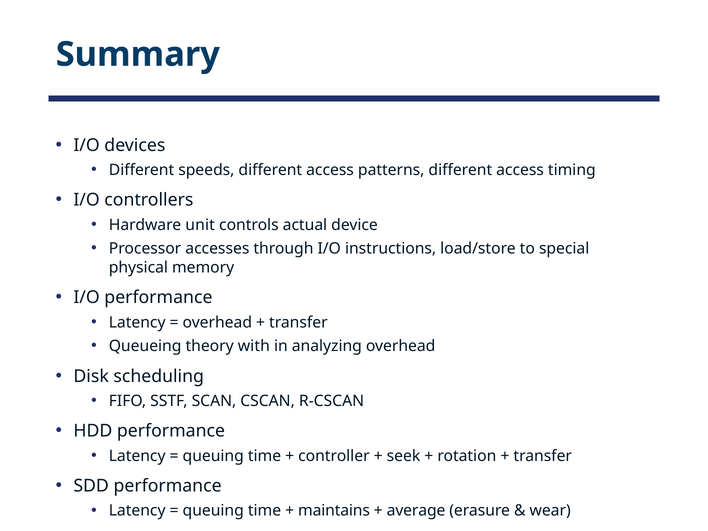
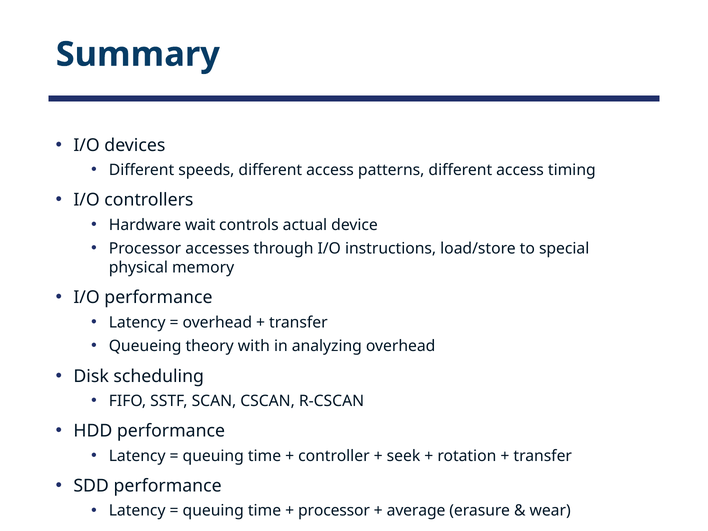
unit: unit -> wait (200, 225)
maintains: maintains -> processor (334, 511)
